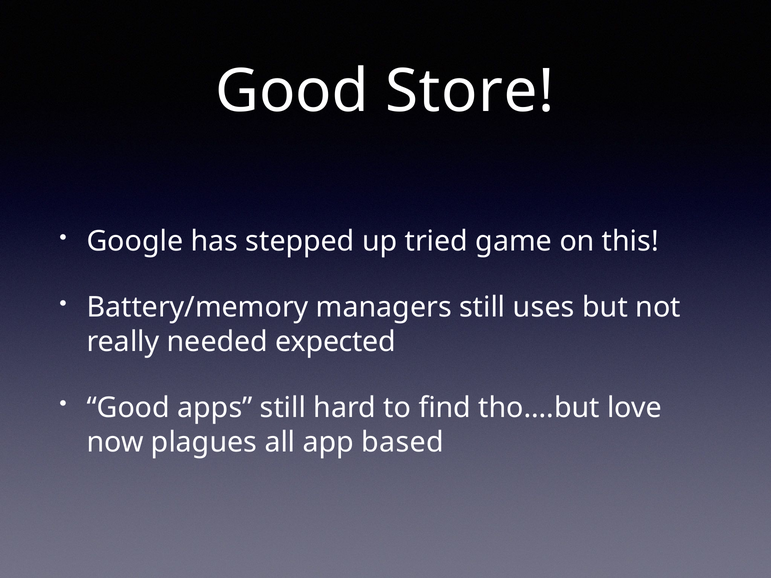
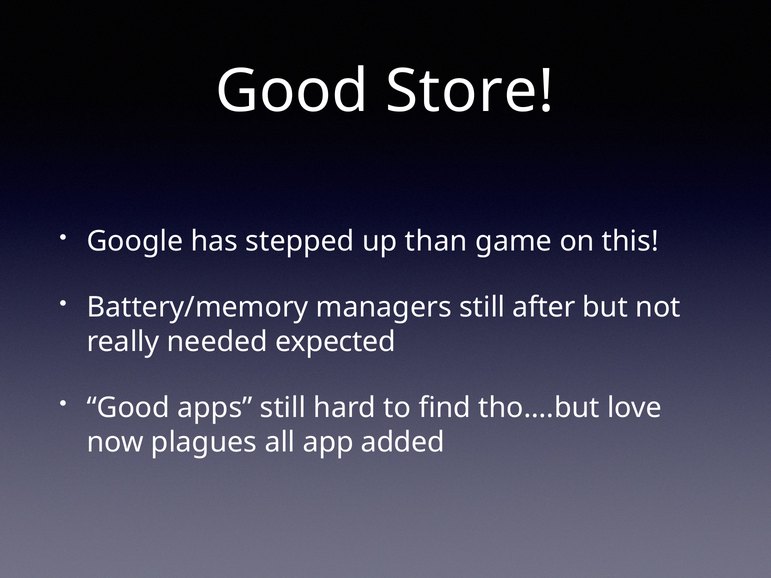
tried: tried -> than (436, 242)
uses: uses -> after (544, 308)
based: based -> added (403, 442)
